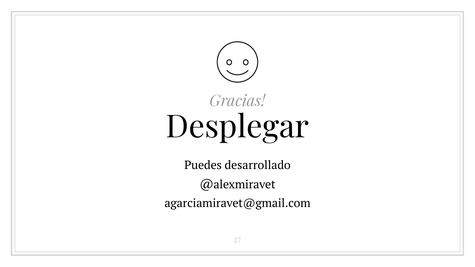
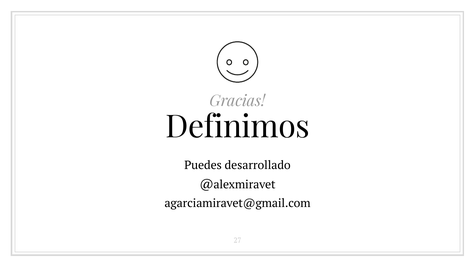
Desplegar: Desplegar -> Definimos (238, 127)
